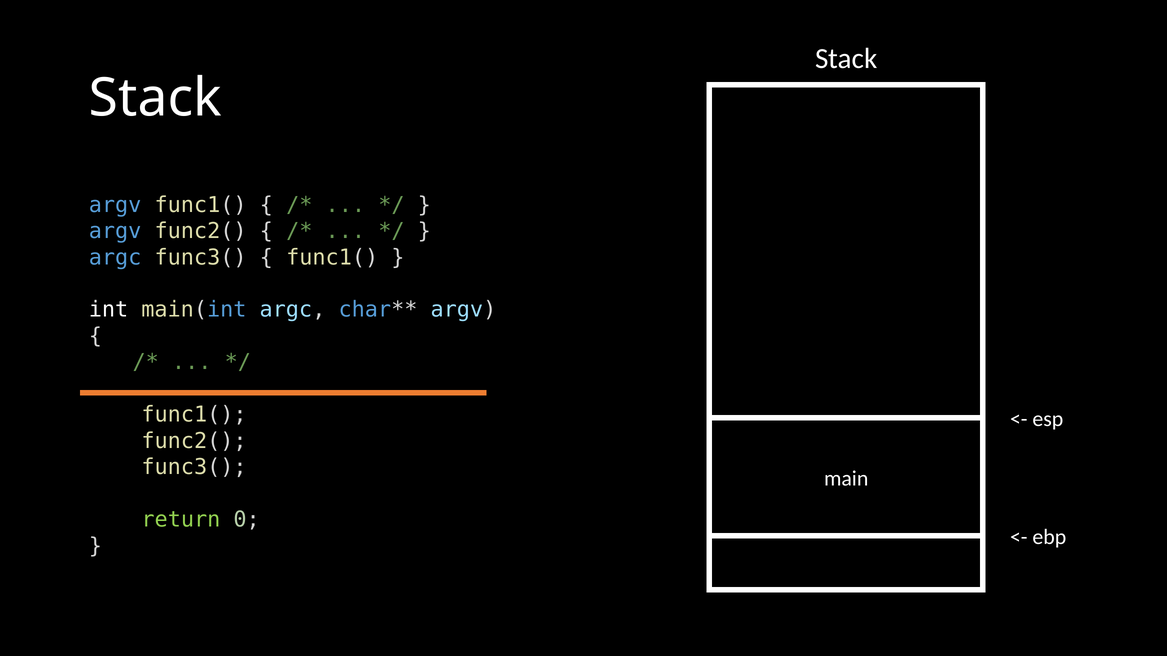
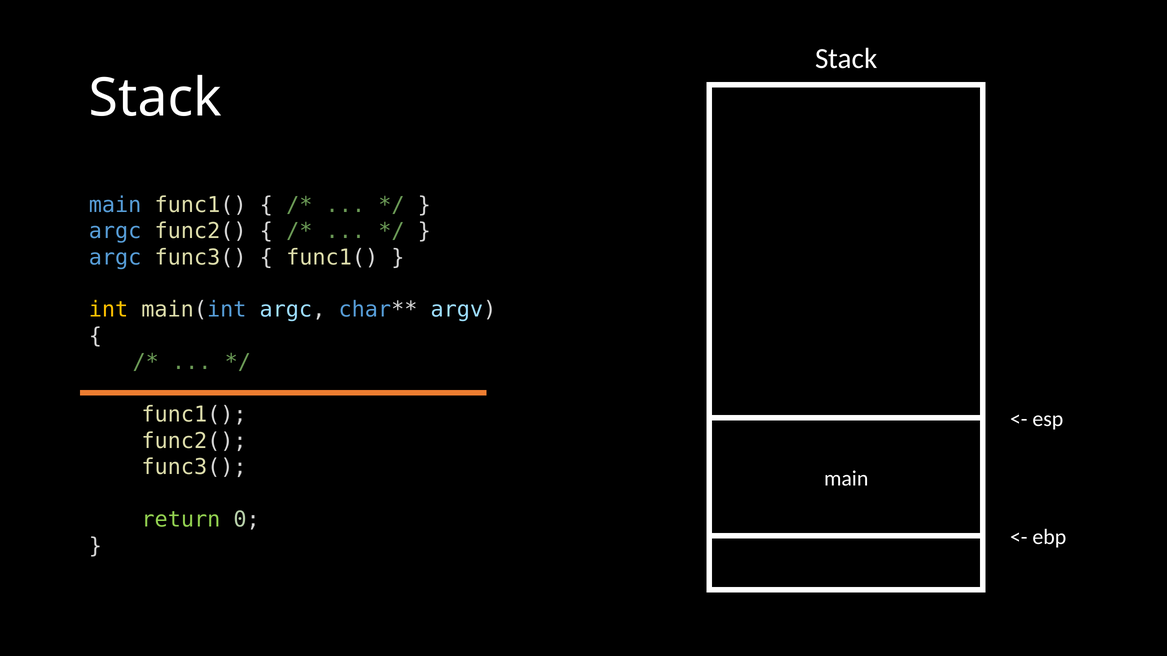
argv: argv -> main (115, 205)
argv: argv -> argc (115, 231)
int colour: white -> yellow (109, 310)
